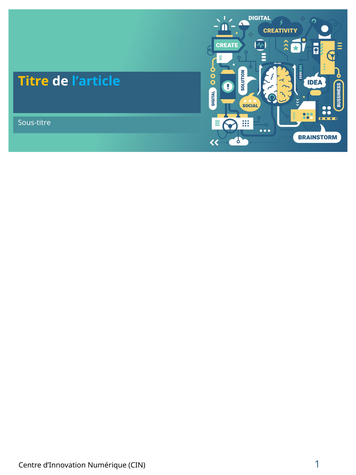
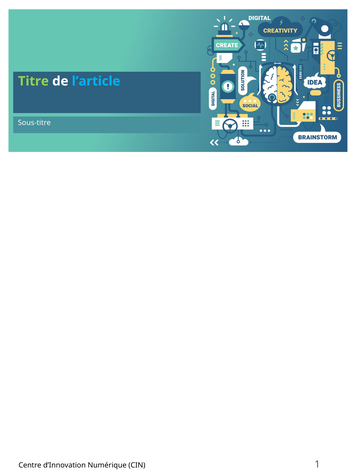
Titre colour: yellow -> light green (33, 81)
